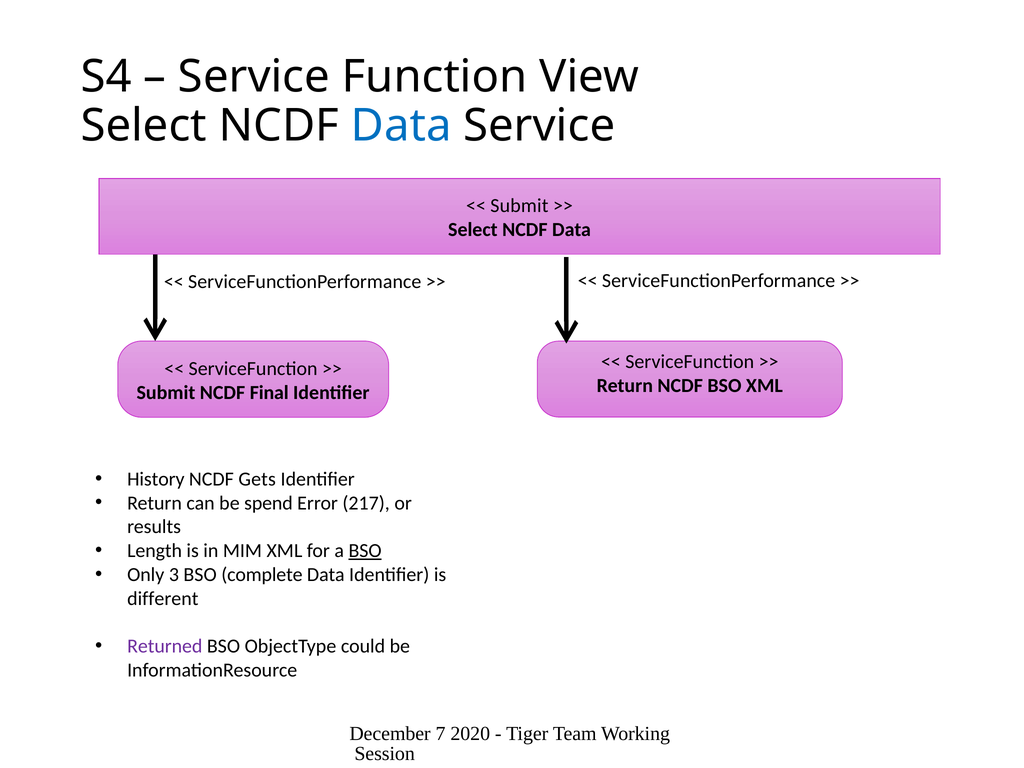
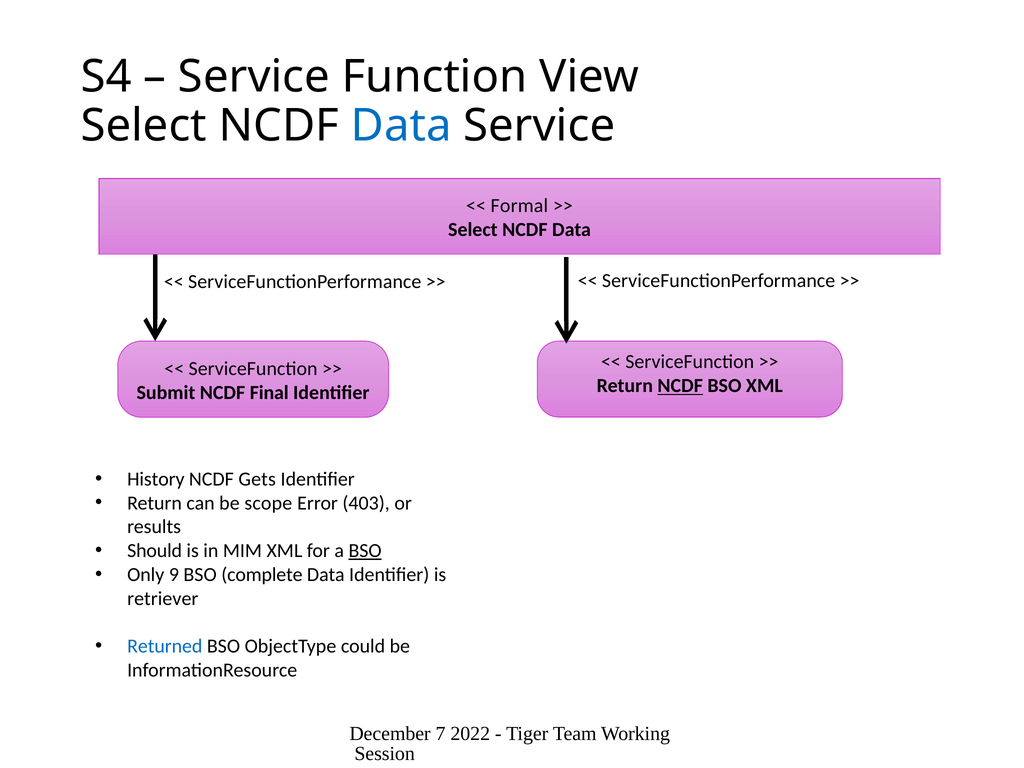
Submit: Submit -> Formal (519, 206)
NCDF underline: none -> present (680, 386)
spend: spend -> scope (268, 503)
217: 217 -> 403 (366, 503)
Length: Length -> Should (155, 551)
3: 3 -> 9 (174, 575)
different: different -> retriever (163, 599)
Returned colour: purple -> blue (165, 646)
2020: 2020 -> 2022 (470, 734)
